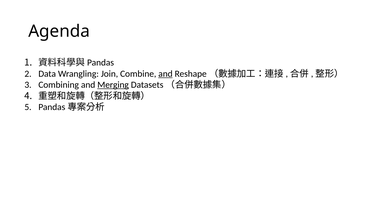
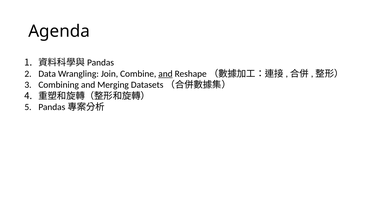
Merging underline: present -> none (113, 85)
